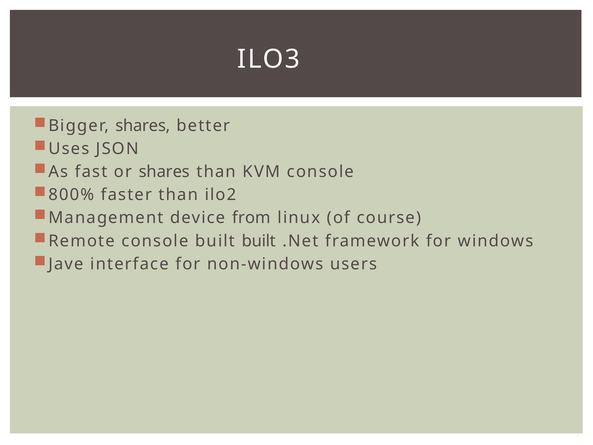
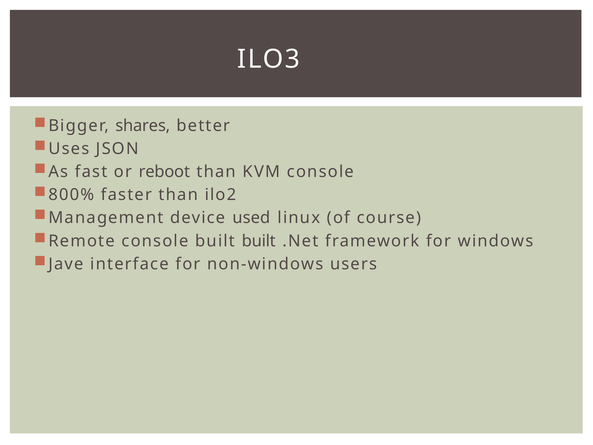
or shares: shares -> reboot (164, 172)
from: from -> used (251, 218)
